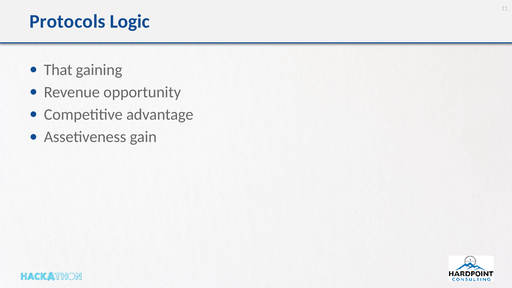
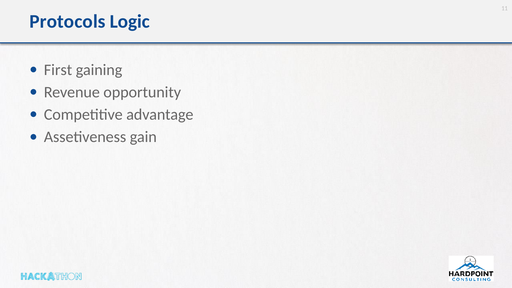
That: That -> First (58, 70)
